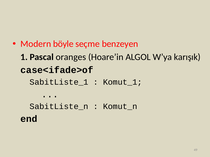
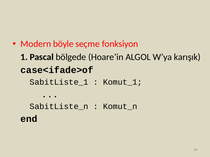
benzeyen: benzeyen -> fonksiyon (120, 44)
oranges: oranges -> bölgede (71, 57)
